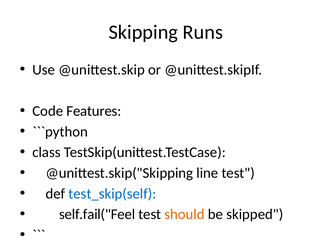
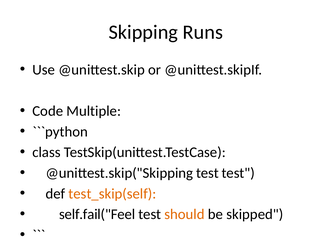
Features: Features -> Multiple (94, 111)
@unittest.skip("Skipping line: line -> test (207, 173)
test_skip(self colour: blue -> orange (112, 194)
